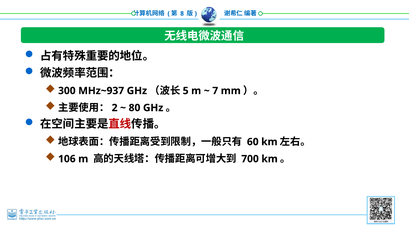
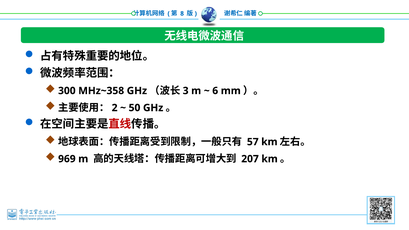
MHz~937: MHz~937 -> MHz~358 (101, 91)
5: 5 -> 3 (186, 91)
7: 7 -> 6 (215, 91)
80: 80 -> 50 (134, 108)
60: 60 -> 57 (253, 142)
106: 106 -> 969 (67, 159)
700: 700 -> 207 (250, 159)
